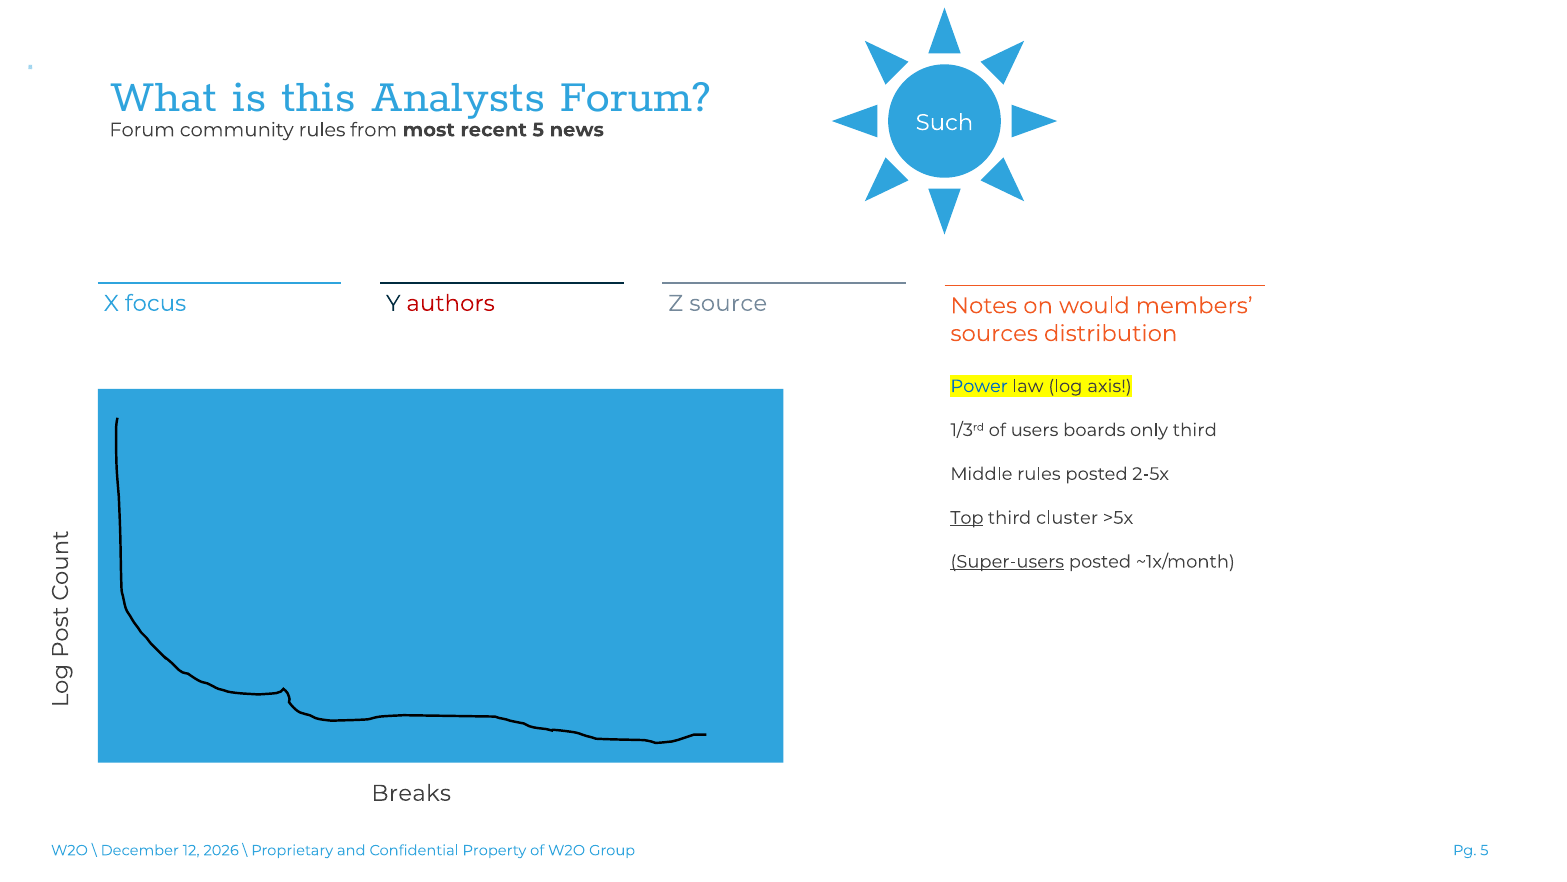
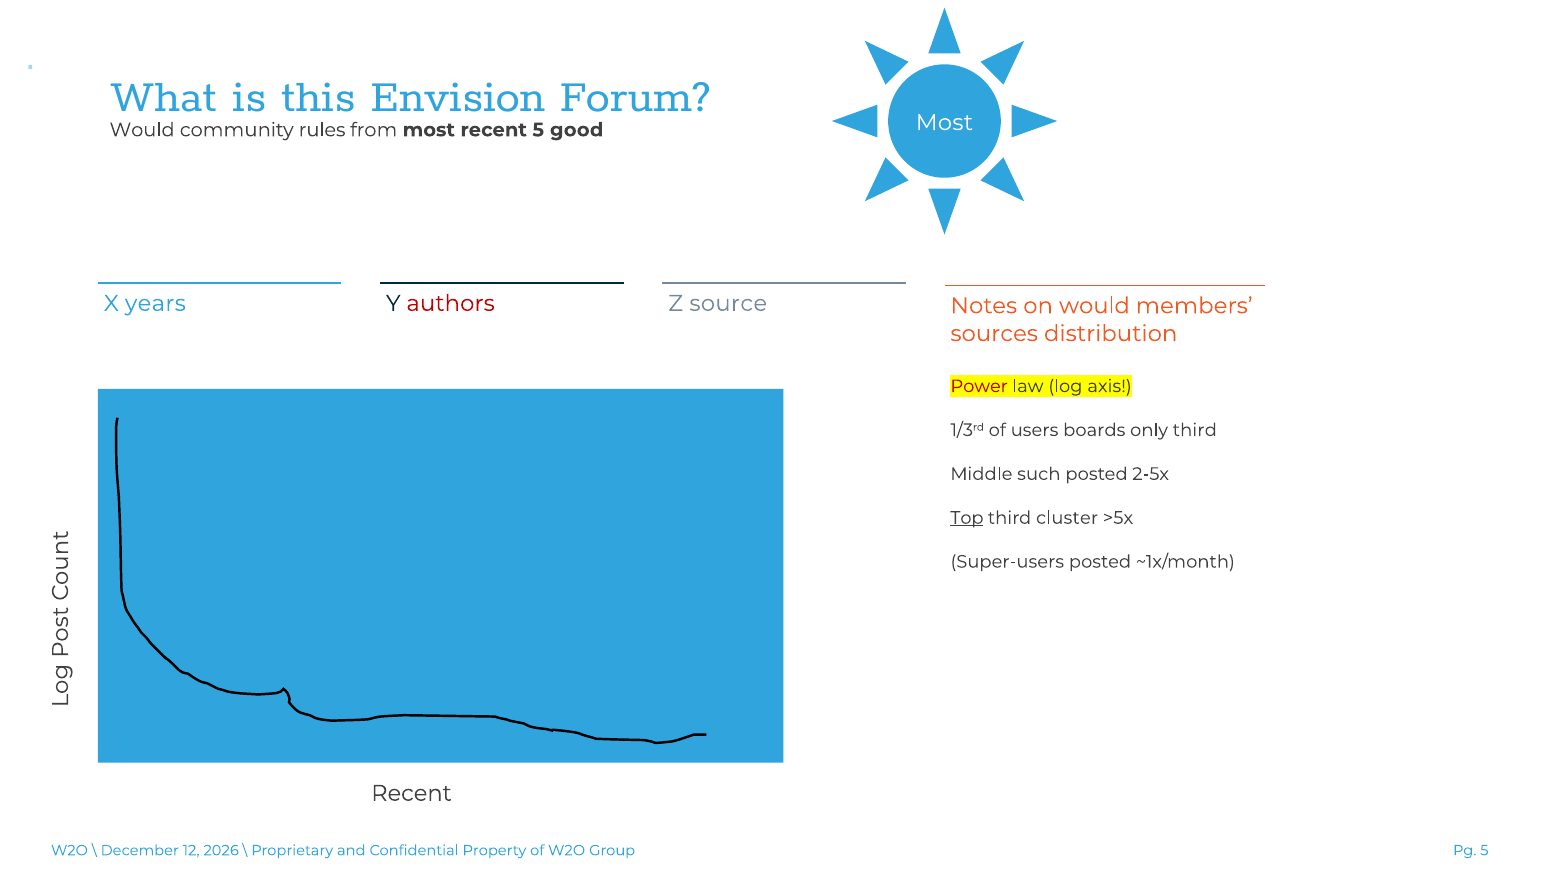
Analysts: Analysts -> Envision (458, 95)
Such: Such -> Most (944, 123)
Forum: Forum -> Would (142, 130)
news: news -> good (577, 130)
focus: focus -> years (155, 303)
Power colour: blue -> red (979, 386)
Middle rules: rules -> such (1039, 474)
Super-users underline: present -> none (1007, 561)
Breaks: Breaks -> Recent (411, 793)
